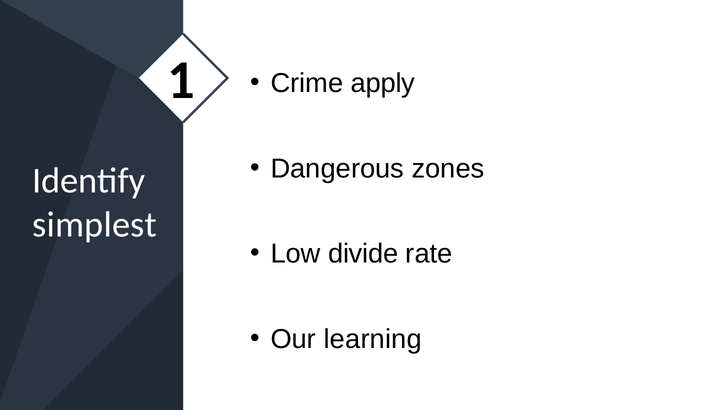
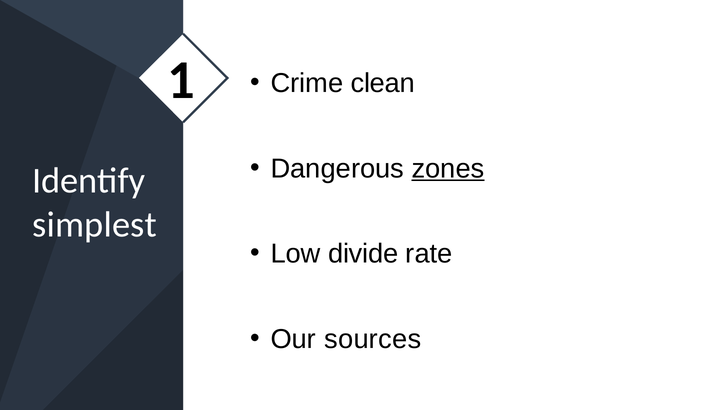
apply: apply -> clean (383, 83)
zones underline: none -> present (448, 168)
learning: learning -> sources (373, 339)
